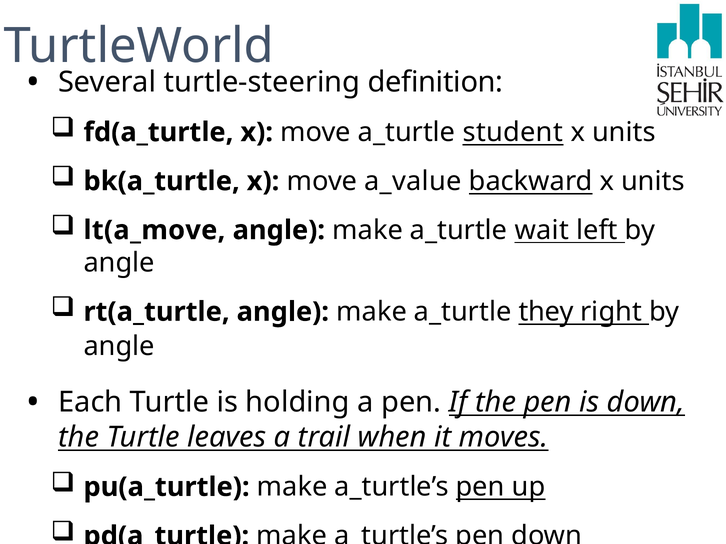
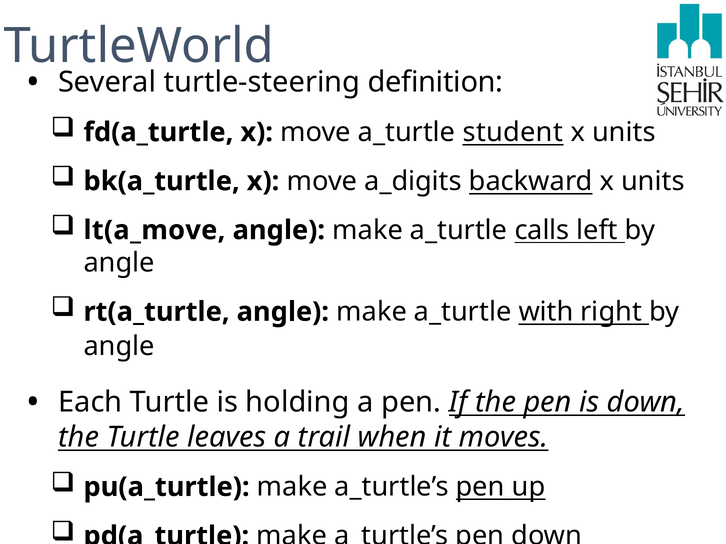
a_value: a_value -> a_digits (413, 181)
wait: wait -> calls (542, 230)
they: they -> with (546, 312)
